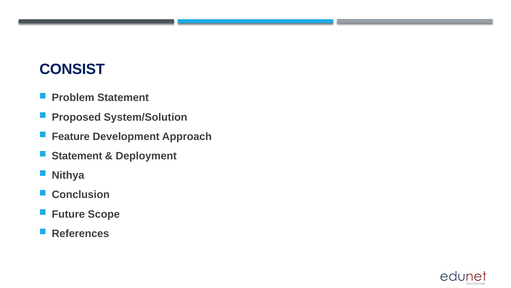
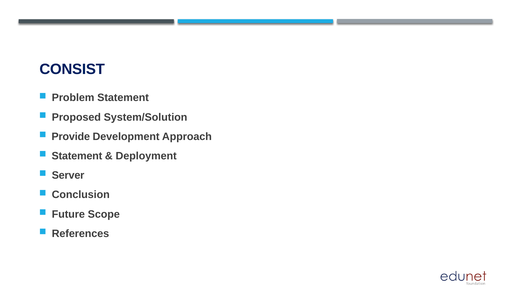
Feature: Feature -> Provide (71, 136)
Nithya: Nithya -> Server (68, 175)
